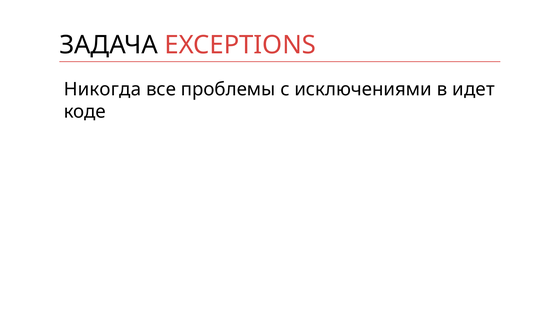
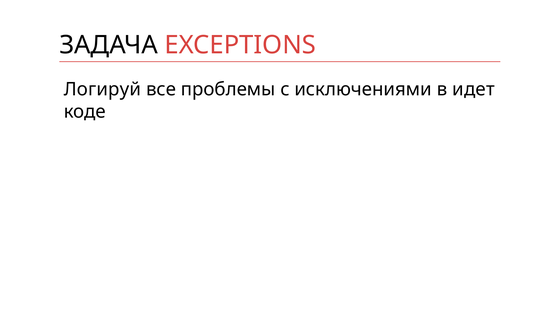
Никогда: Никогда -> Логируй (102, 89)
